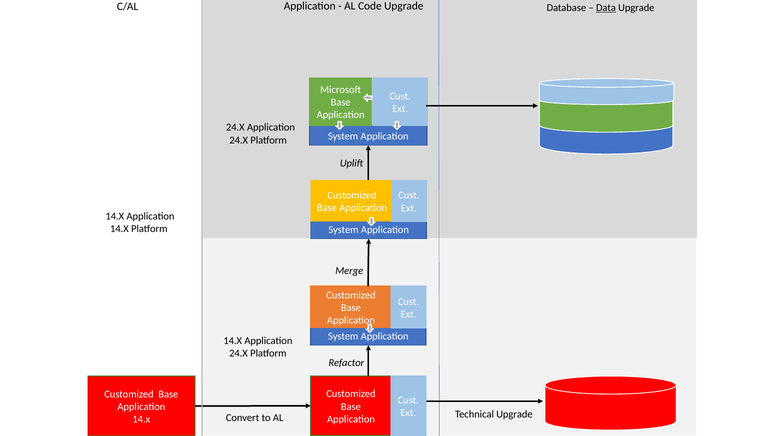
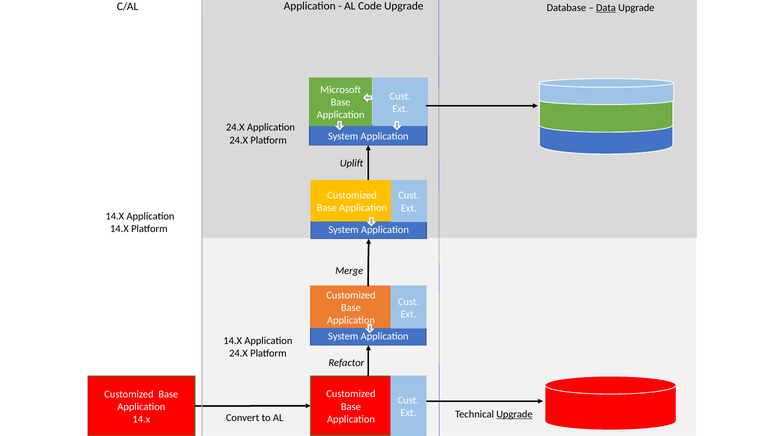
Upgrade underline: none -> present (514, 414)
